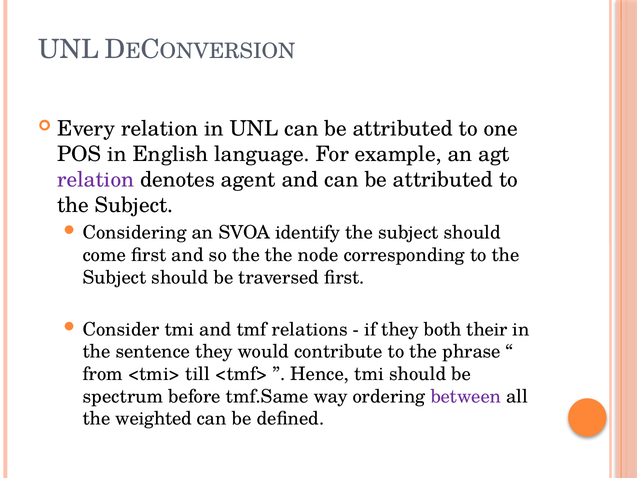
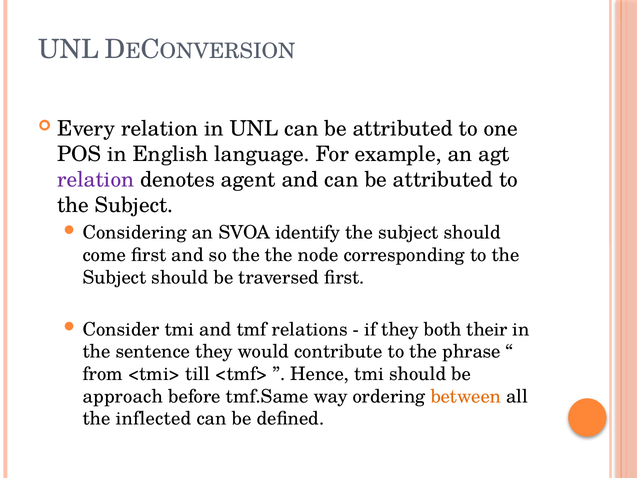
spectrum: spectrum -> approach (123, 396)
between colour: purple -> orange (466, 396)
weighted: weighted -> inflected (153, 418)
